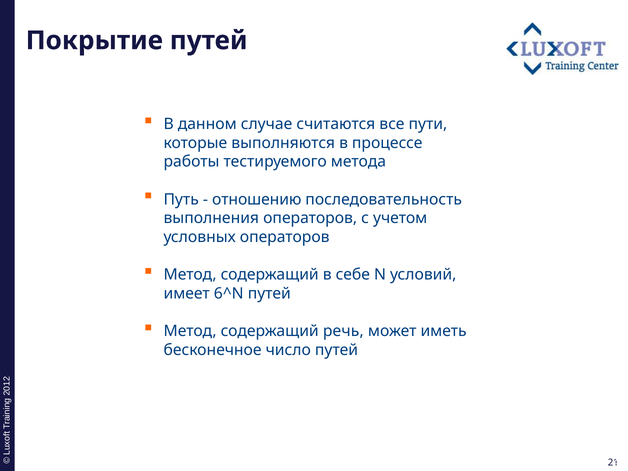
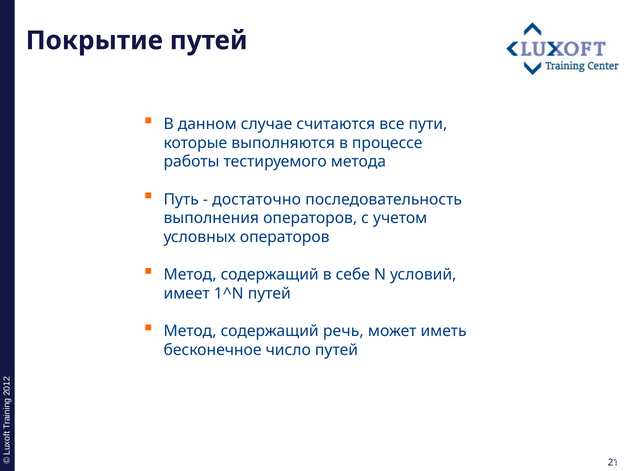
отношению: отношению -> достаточно (257, 199)
6^N: 6^N -> 1^N (229, 294)
